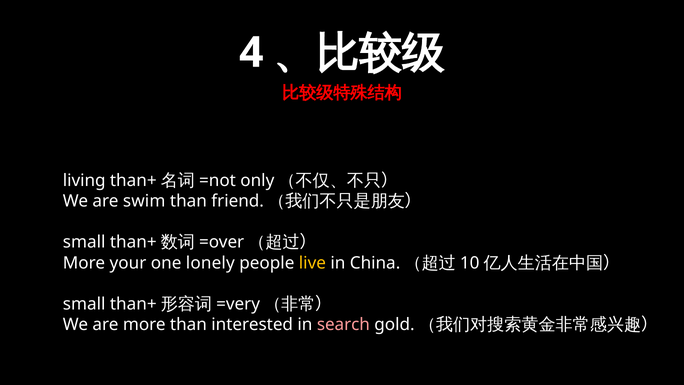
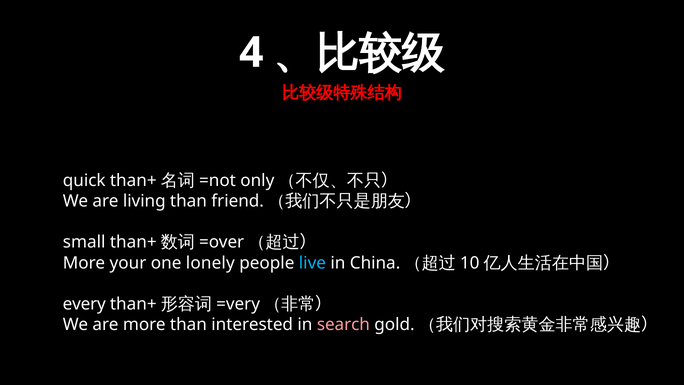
living: living -> quick (84, 181)
swim: swim -> living (144, 201)
live colour: yellow -> light blue (312, 263)
small: small -> every (84, 304)
